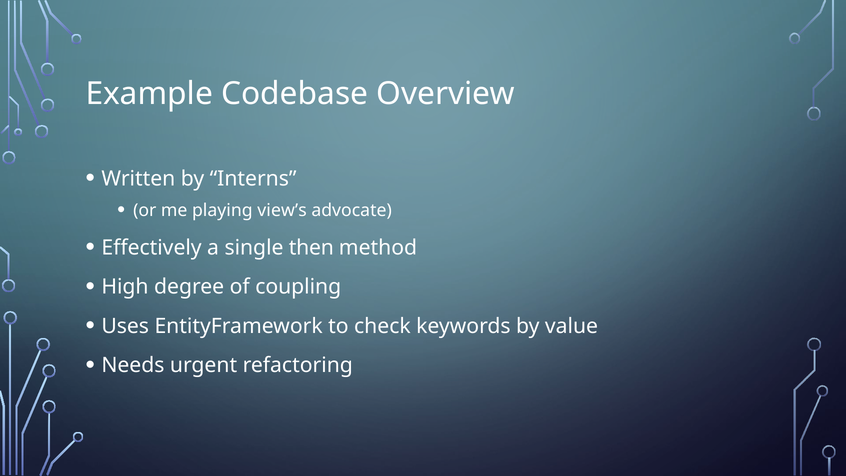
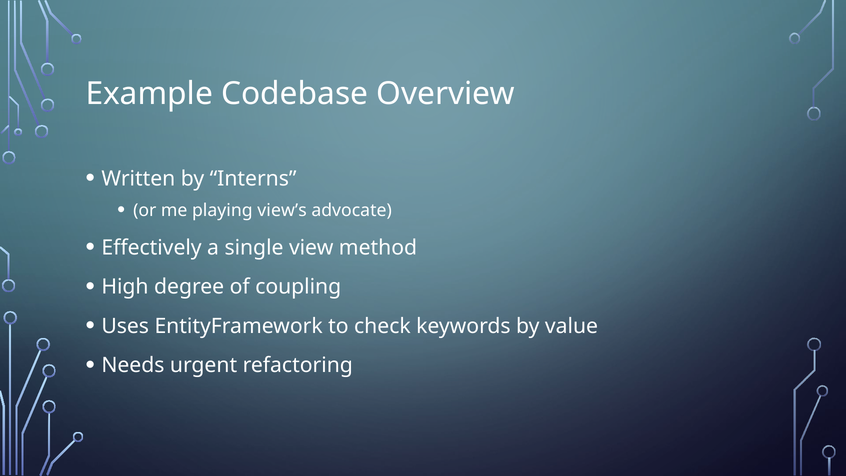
then: then -> view (311, 248)
